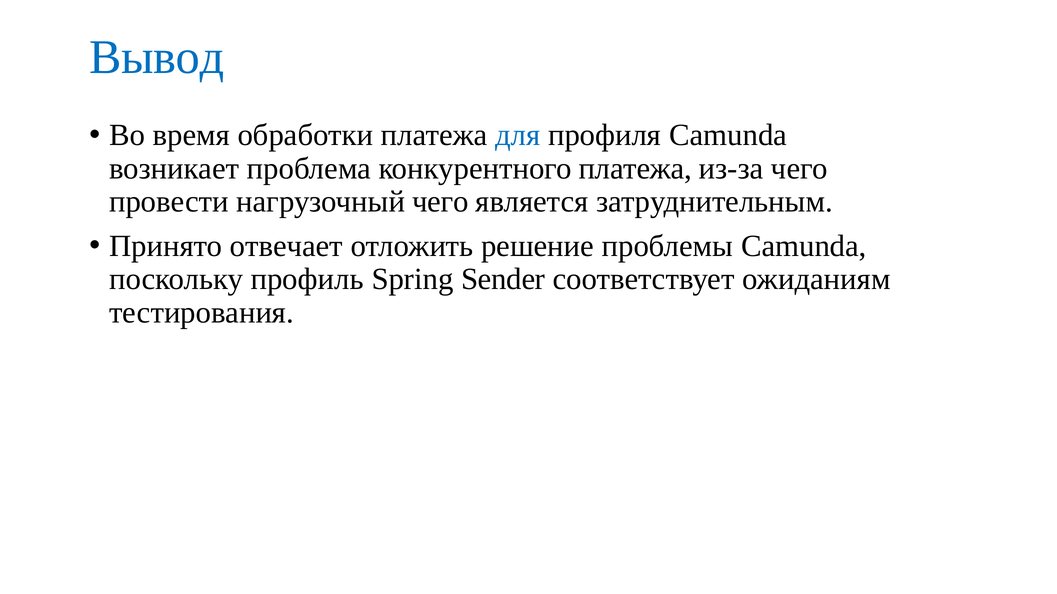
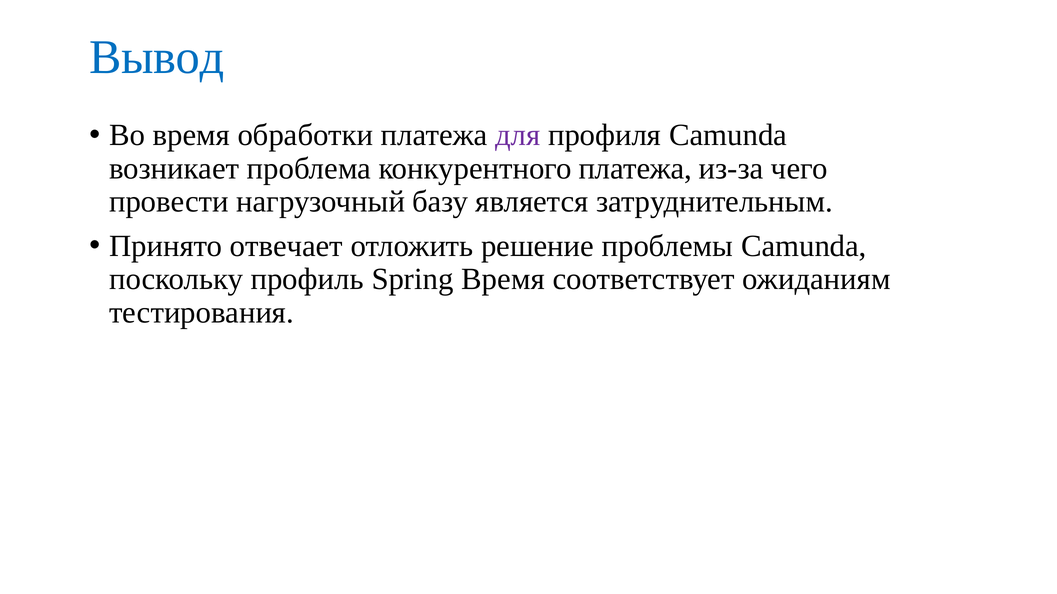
для colour: blue -> purple (518, 135)
нагрузочный чего: чего -> базу (440, 202)
Spring Sender: Sender -> Время (503, 280)
